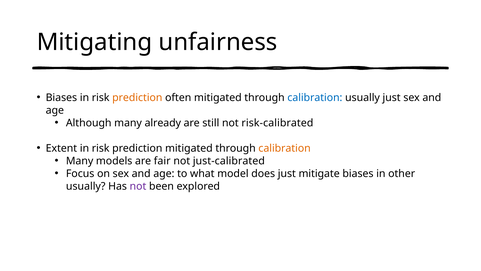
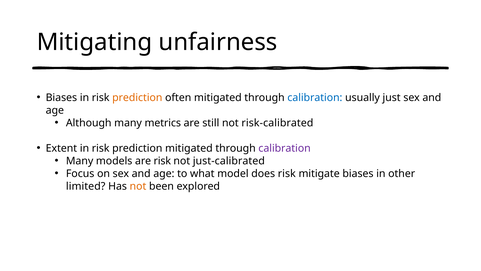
already: already -> metrics (163, 123)
calibration colour: orange -> purple (285, 148)
are fair: fair -> risk (162, 161)
does just: just -> risk (287, 173)
usually: usually -> limited (86, 186)
not colour: purple -> orange (138, 186)
